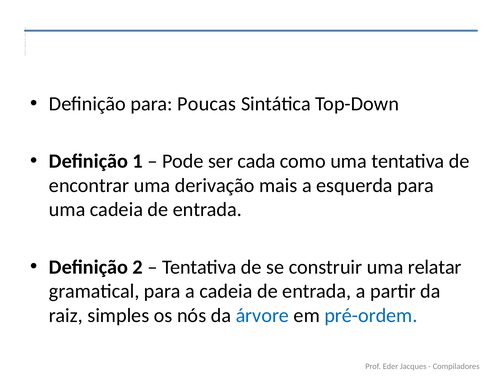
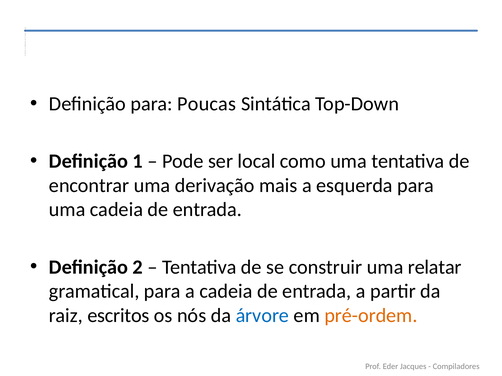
cada: cada -> local (257, 161)
simples: simples -> escritos (118, 316)
pré-ordem colour: blue -> orange (371, 316)
